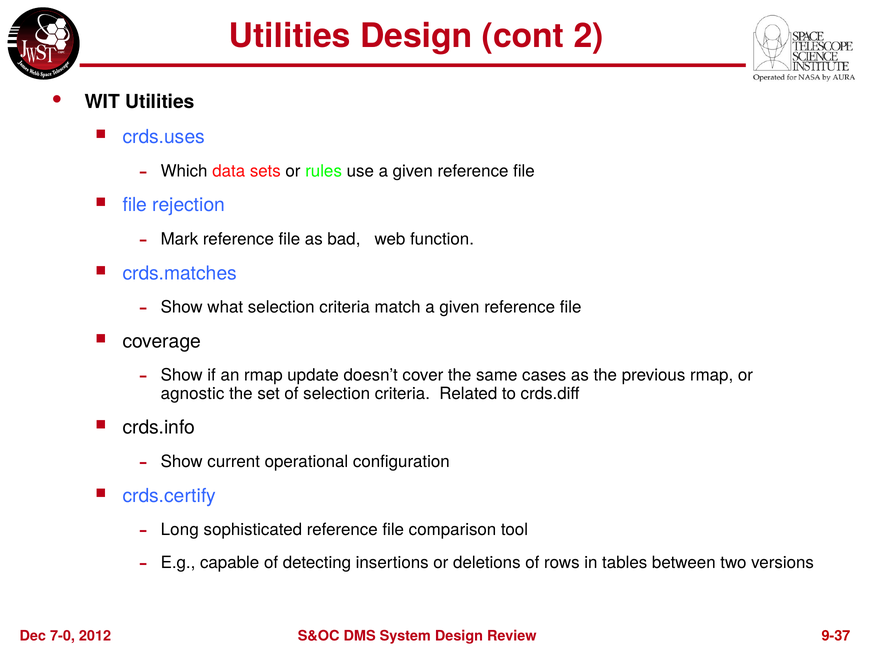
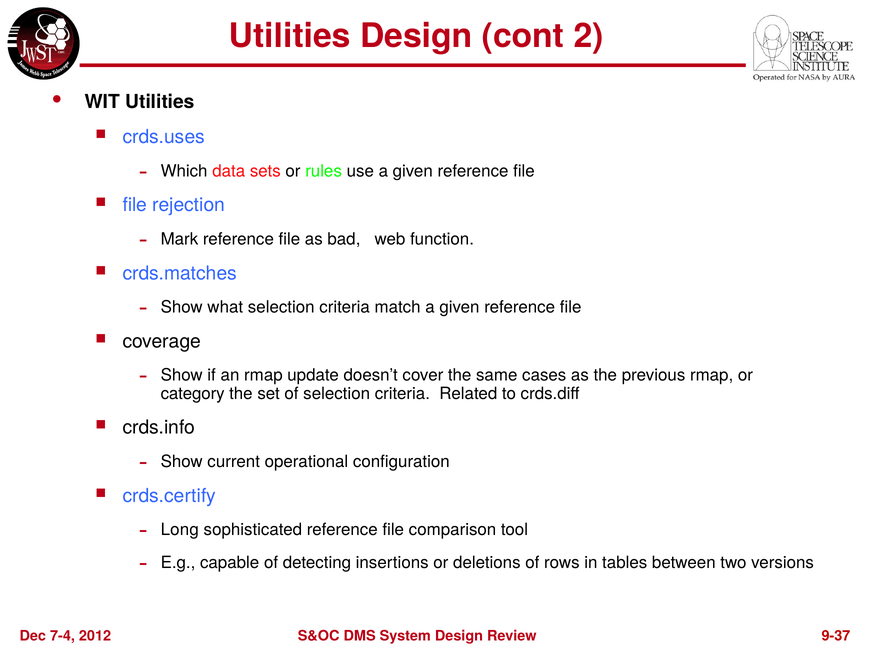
agnostic: agnostic -> category (193, 393)
7-0: 7-0 -> 7-4 (62, 636)
